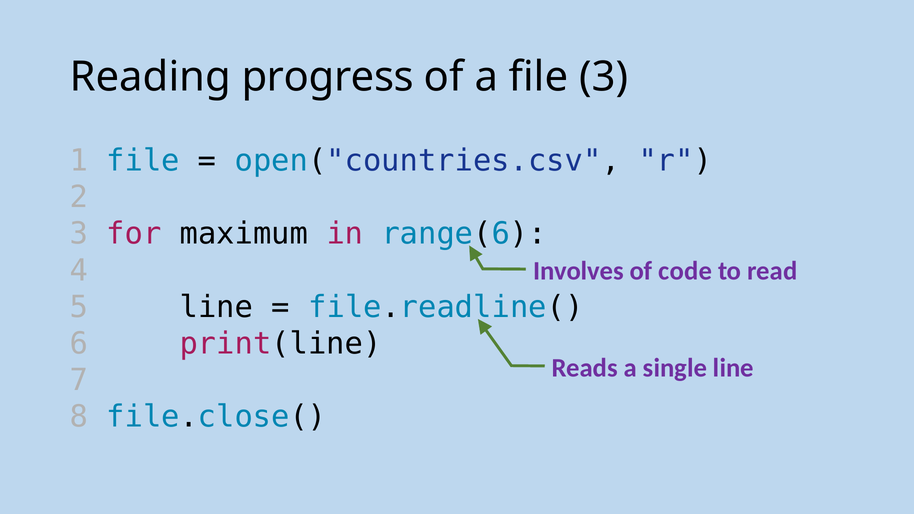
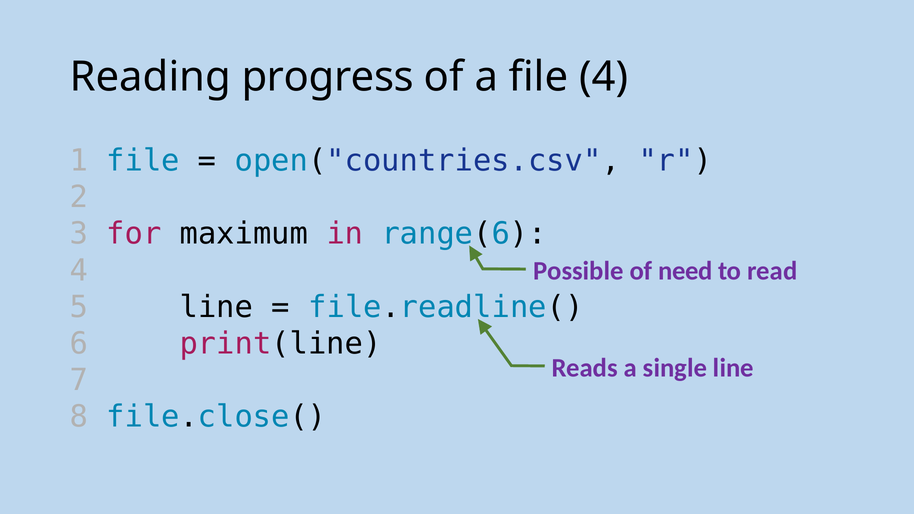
file 3: 3 -> 4 (604, 77)
Involves: Involves -> Possible (578, 271)
code: code -> need (685, 271)
